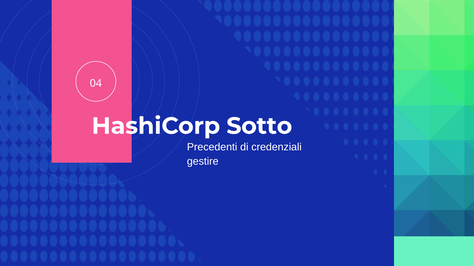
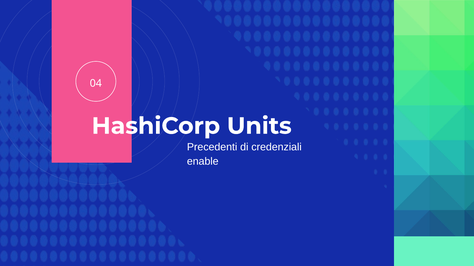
Sotto: Sotto -> Units (259, 126)
gestire: gestire -> enable (203, 162)
